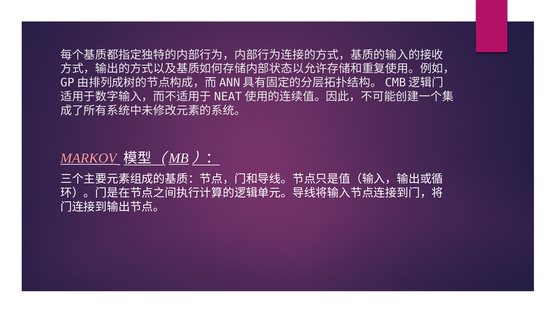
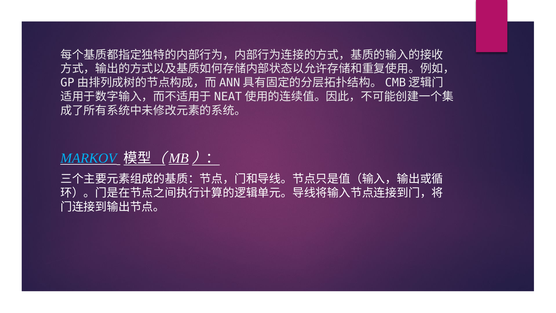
MARKOV colour: pink -> light blue (89, 158)
